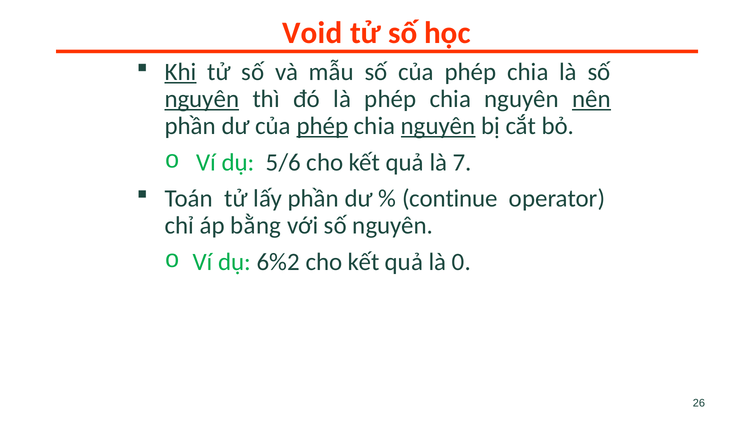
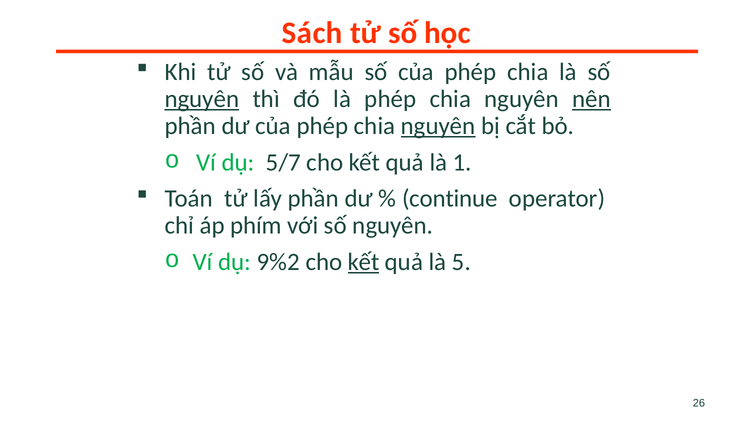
Void: Void -> Sách (312, 33)
Khi underline: present -> none (181, 72)
phép underline: present -> none (322, 126)
5/6: 5/6 -> 5/7 (283, 162)
7: 7 -> 1 (462, 162)
bằng: bằng -> phím (256, 226)
6%2: 6%2 -> 9%2 (278, 262)
kết underline: none -> present (364, 262)
0: 0 -> 5 (461, 262)
